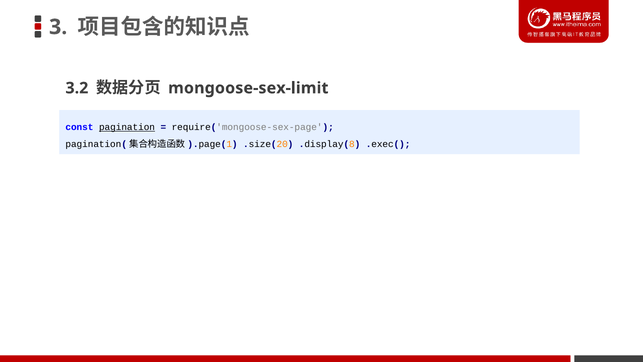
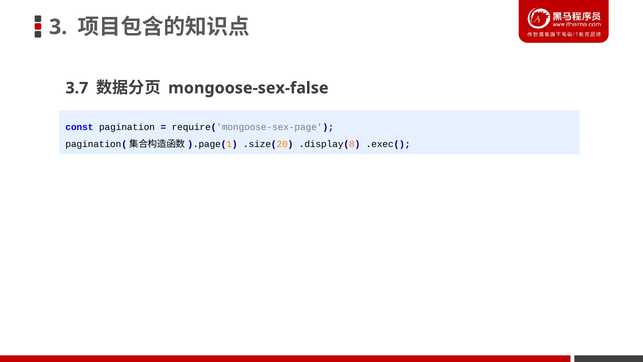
3.2: 3.2 -> 3.7 (77, 88)
mongoose-sex-limit: mongoose-sex-limit -> mongoose-sex-false (248, 88)
pagination underline: present -> none (127, 127)
